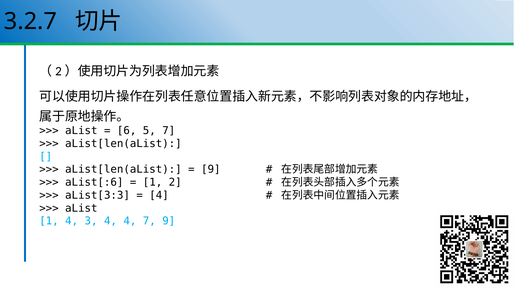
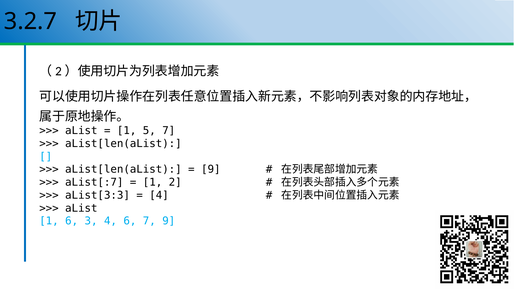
6: 6 -> 1 (127, 131)
aList[:6: aList[:6 -> aList[:7 (94, 182)
1 4: 4 -> 6 (72, 221)
4 4: 4 -> 6 (130, 221)
